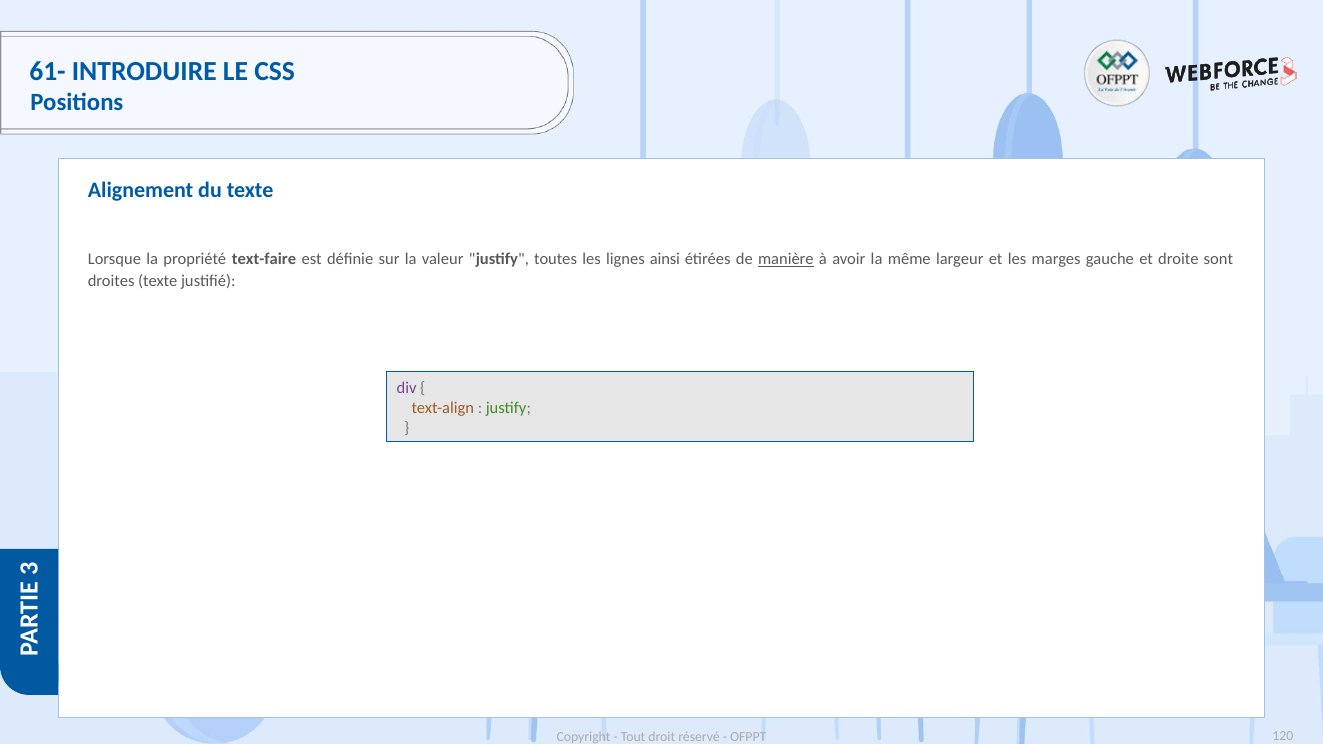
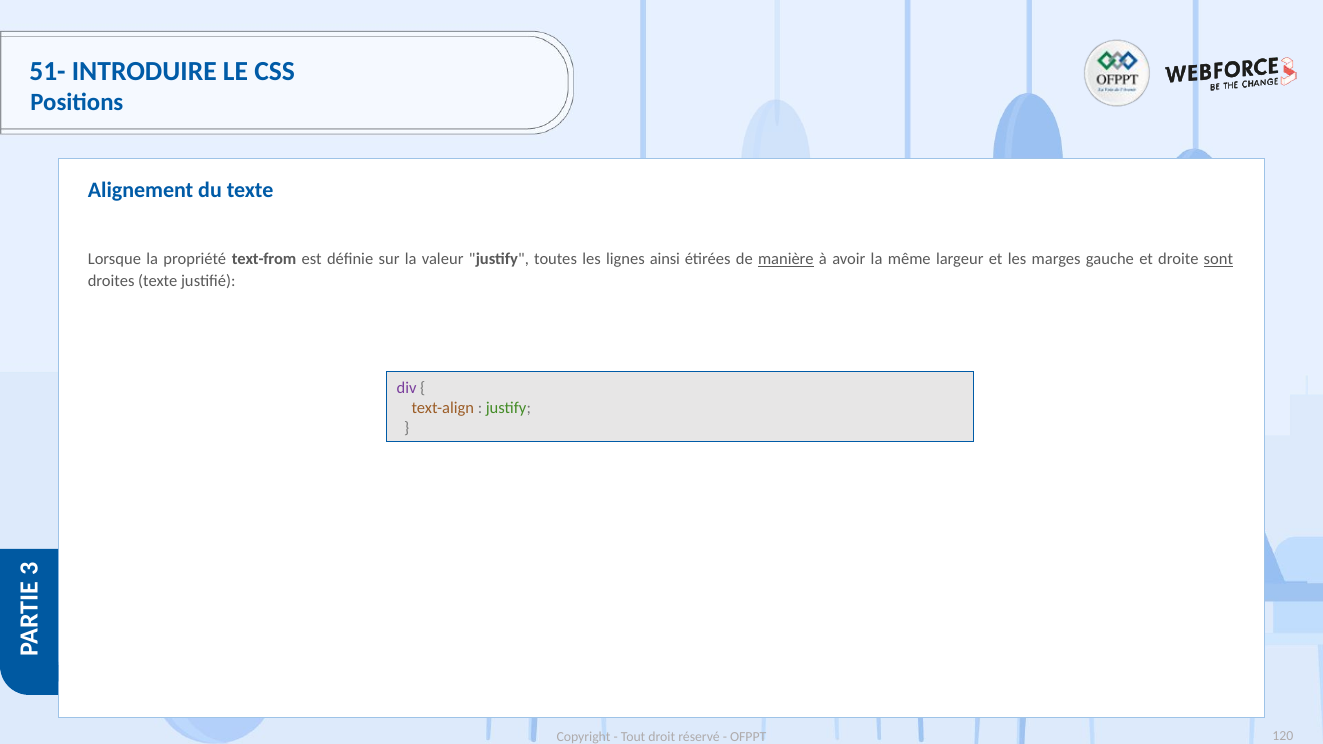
61-: 61- -> 51- (47, 71)
text-faire: text-faire -> text-from (264, 259)
sont underline: none -> present (1218, 259)
